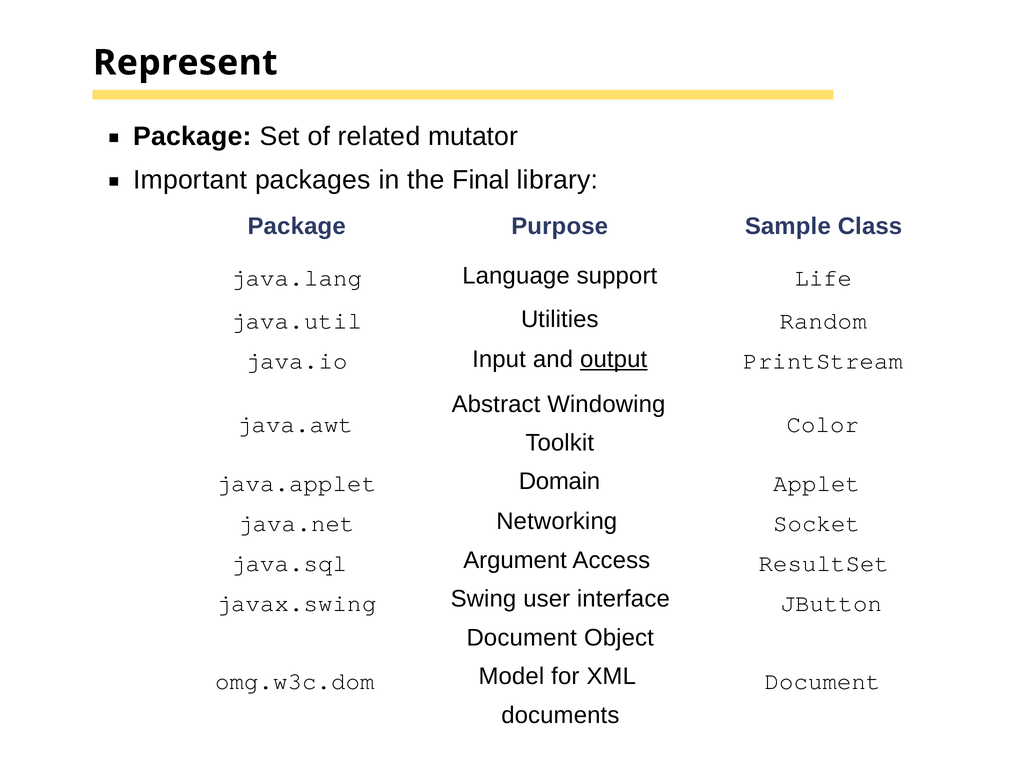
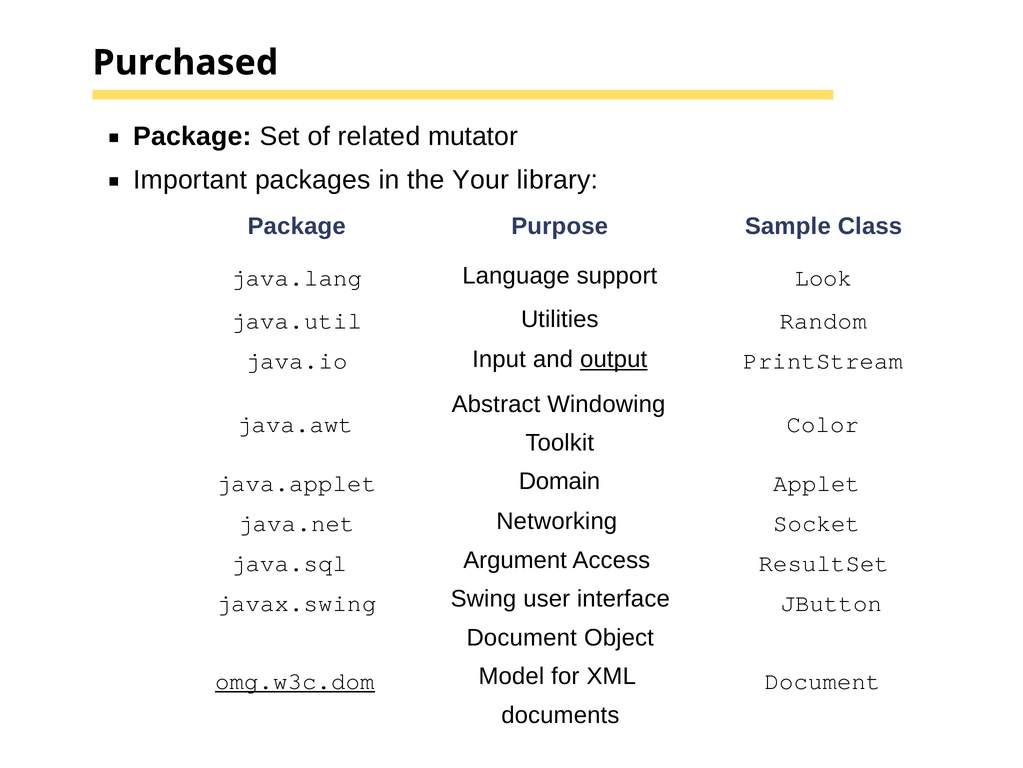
Represent: Represent -> Purchased (185, 63)
Final: Final -> Your (481, 180)
Life: Life -> Look (823, 278)
omg.w3c.dom underline: none -> present (295, 681)
